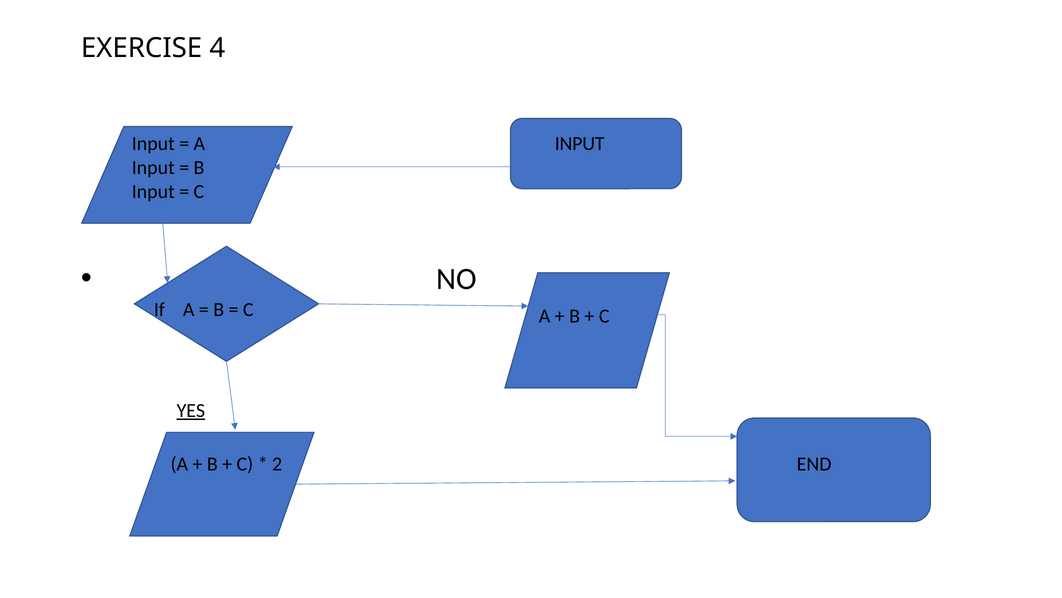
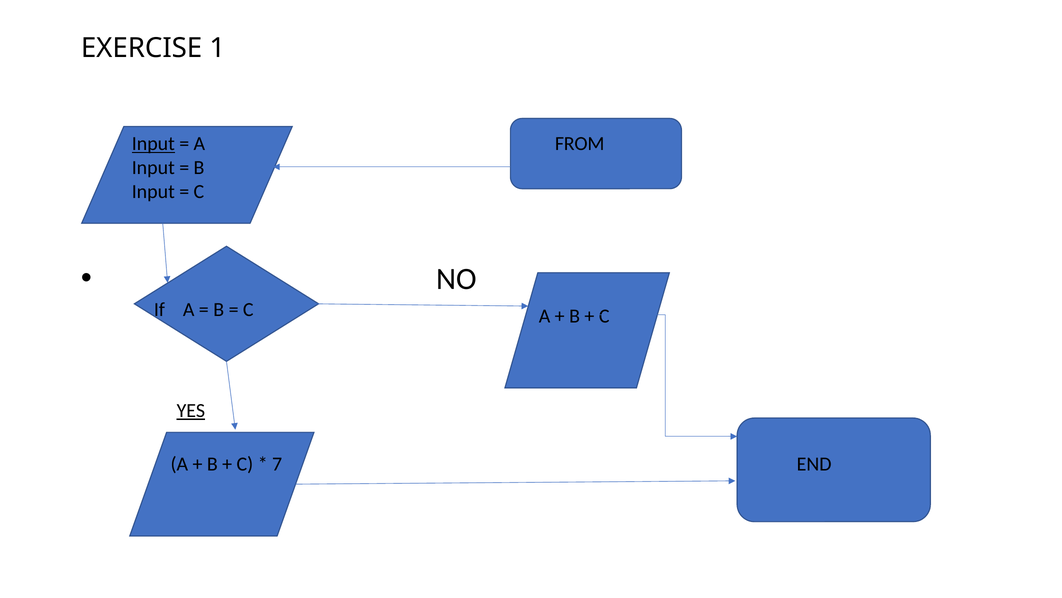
4: 4 -> 1 (217, 48)
Input underline: none -> present (153, 144)
INPUT: INPUT -> FROM (580, 144)
2: 2 -> 7 (277, 464)
